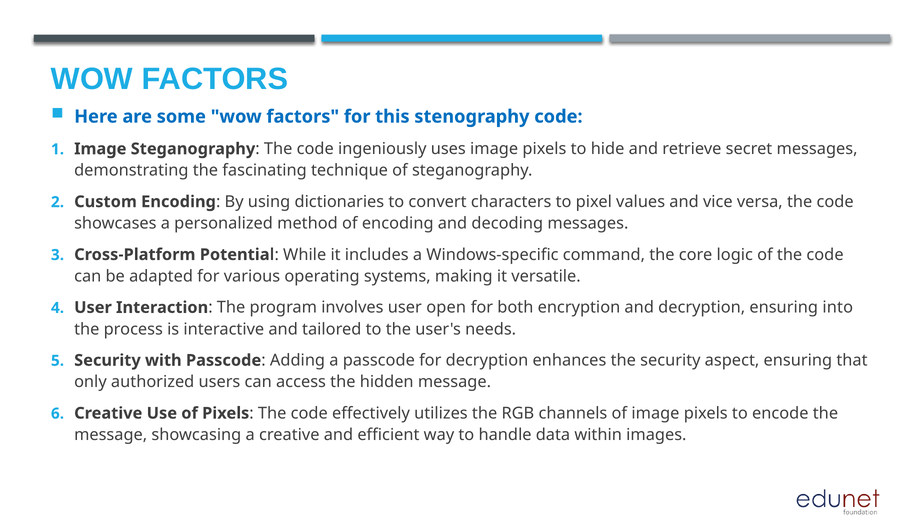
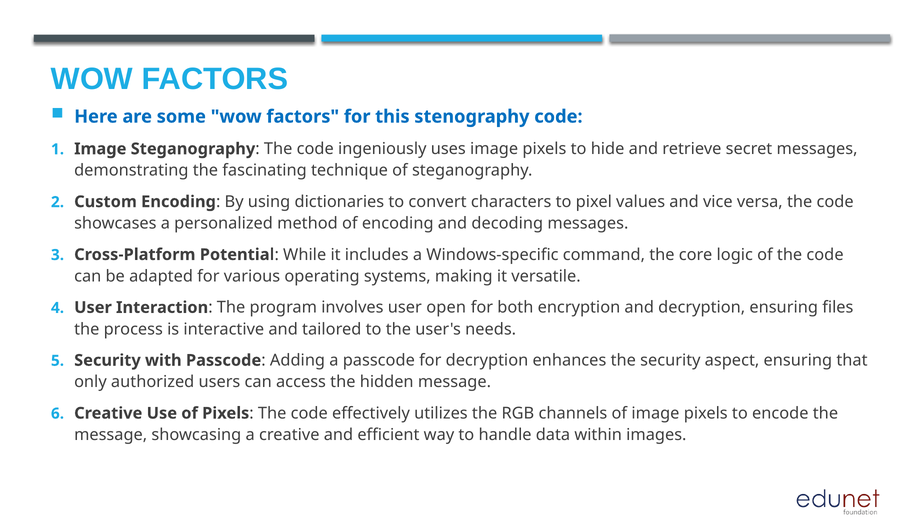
into: into -> files (838, 307)
